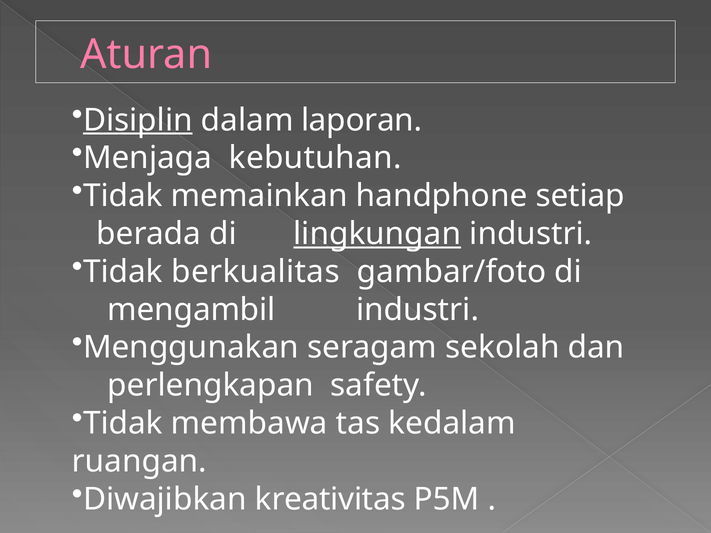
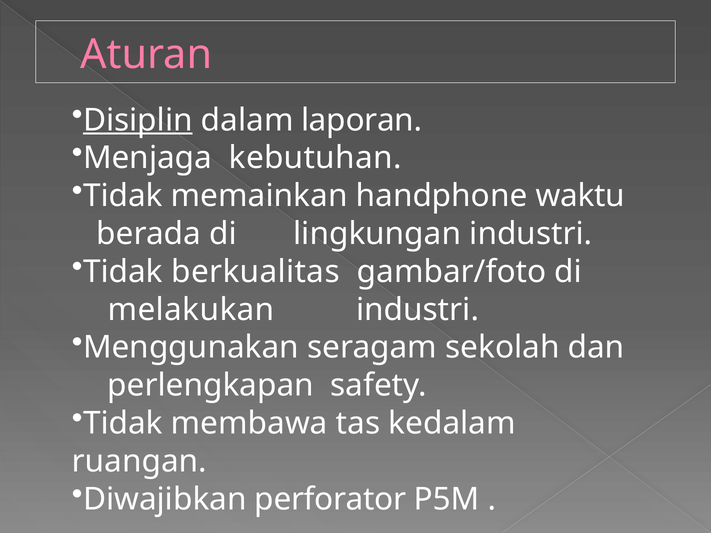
setiap: setiap -> waktu (580, 196)
lingkungan underline: present -> none (377, 234)
mengambil: mengambil -> melakukan (191, 310)
kreativitas: kreativitas -> perforator (330, 499)
